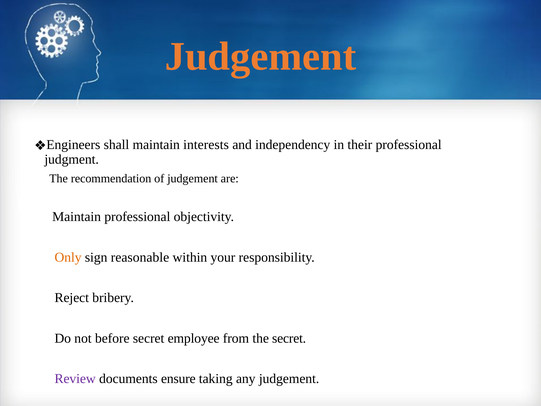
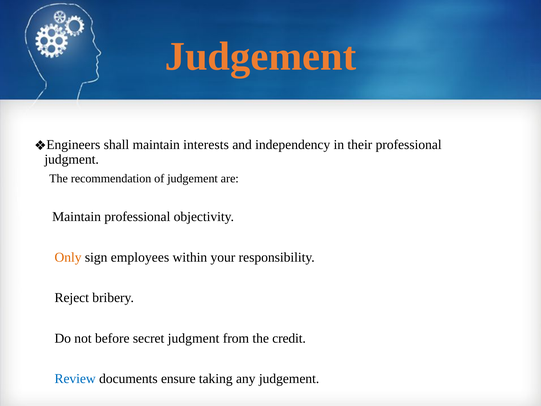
reasonable: reasonable -> employees (140, 257)
secret employee: employee -> judgment (194, 338)
the secret: secret -> credit (289, 338)
Review colour: purple -> blue (75, 379)
